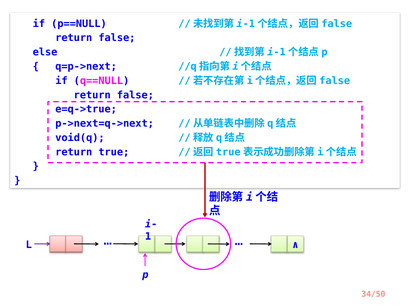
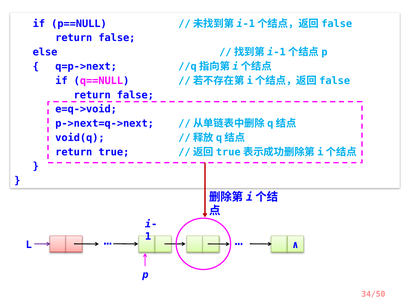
e=q->true: e=q->true -> e=q->void (86, 109)
